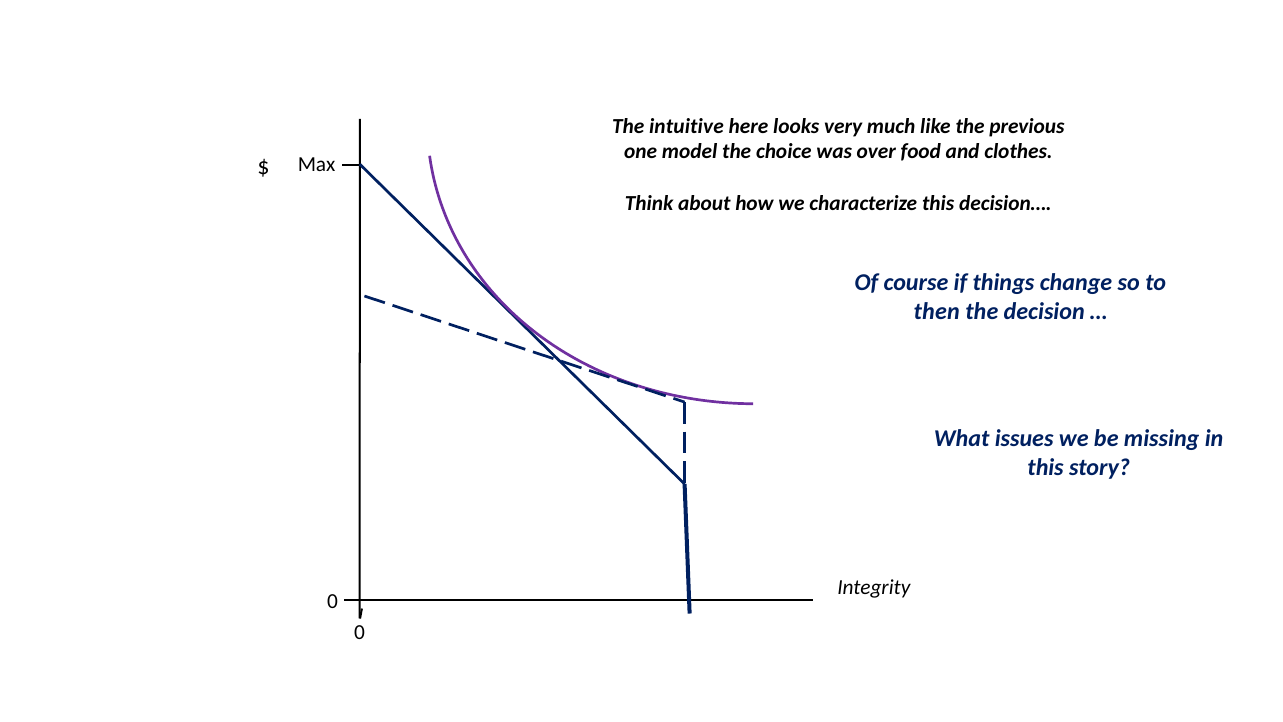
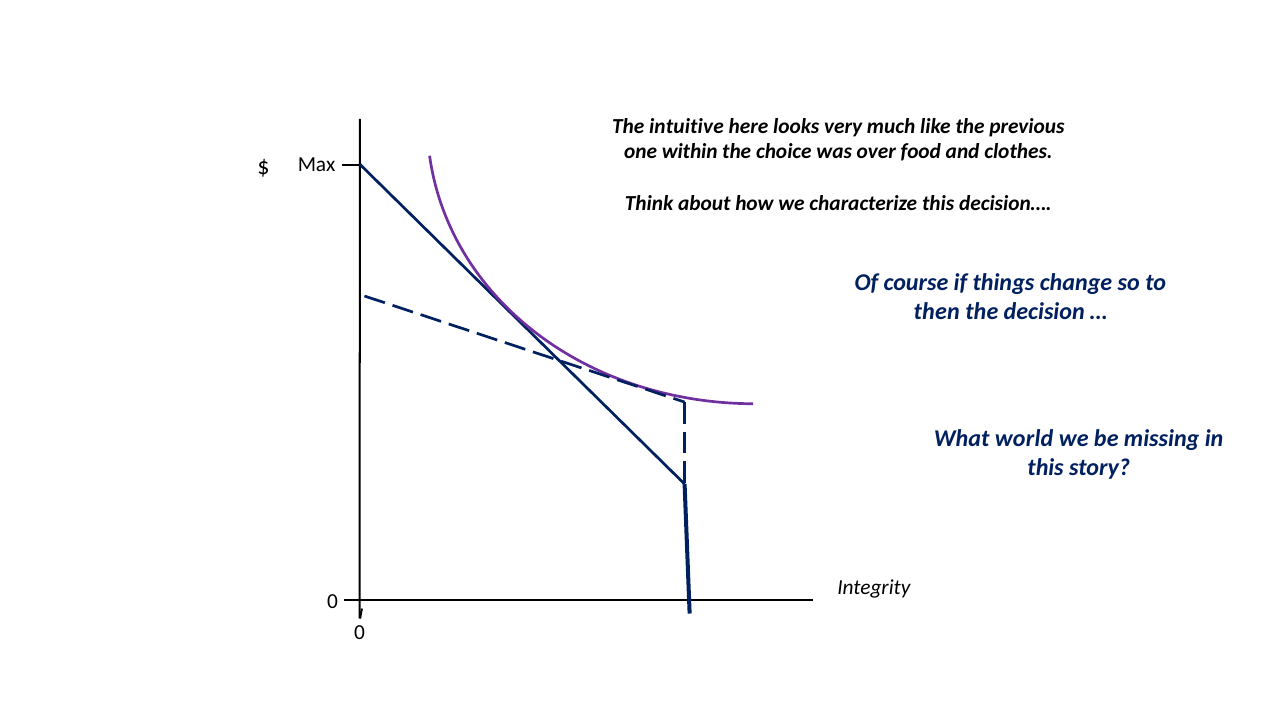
model: model -> within (690, 152)
issues: issues -> world (1024, 439)
